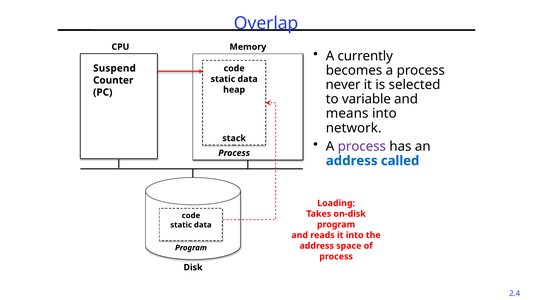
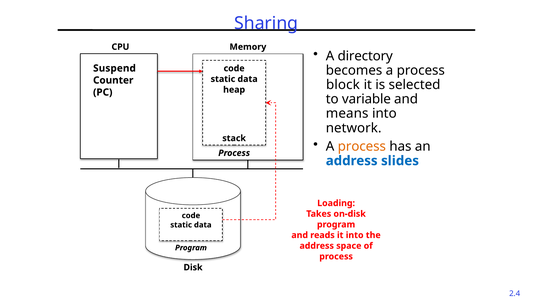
Overlap: Overlap -> Sharing (266, 23)
currently: currently -> directory (365, 56)
never: never -> block (343, 85)
process colour: purple -> orange (362, 146)
called: called -> slides (400, 161)
